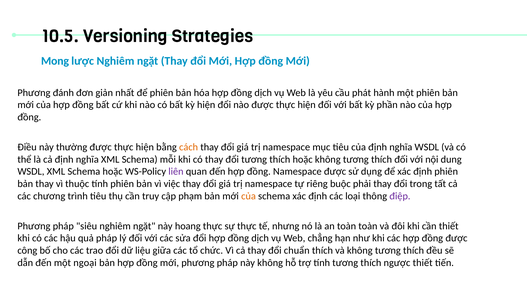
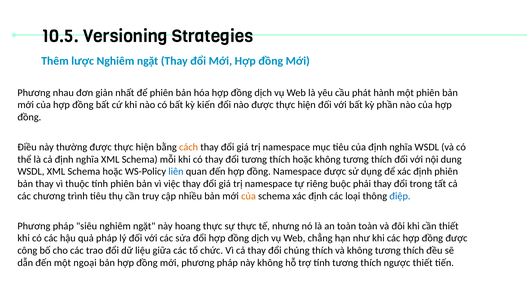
Mong: Mong -> Thêm (55, 61)
đánh: đánh -> nhau (63, 93)
kỳ hiện: hiện -> kiến (206, 105)
liên colour: purple -> blue (176, 172)
phạm: phạm -> nhiều (190, 196)
điệp colour: purple -> blue (400, 196)
chuẩn: chuẩn -> chúng (297, 251)
